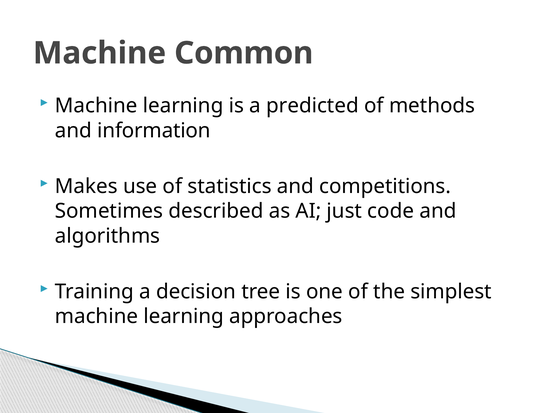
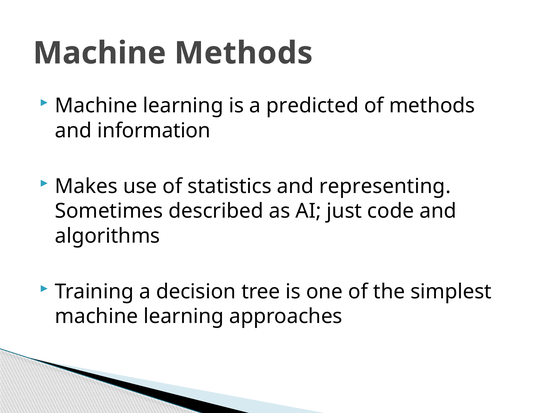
Machine Common: Common -> Methods (244, 53)
competitions: competitions -> representing (385, 186)
